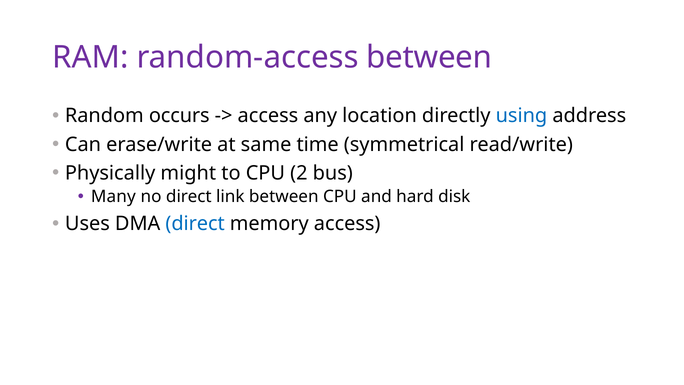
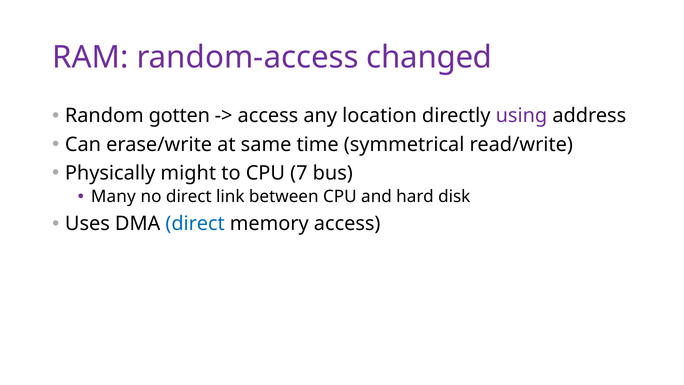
random-access between: between -> changed (429, 57)
occurs: occurs -> gotten (179, 116)
using colour: blue -> purple (521, 116)
2: 2 -> 7 (299, 173)
